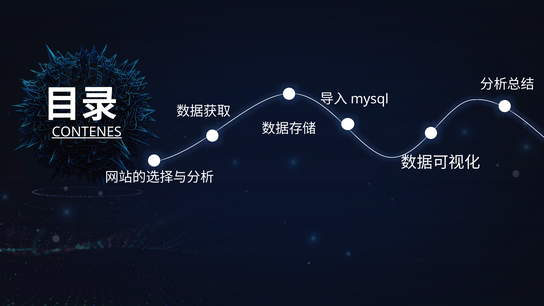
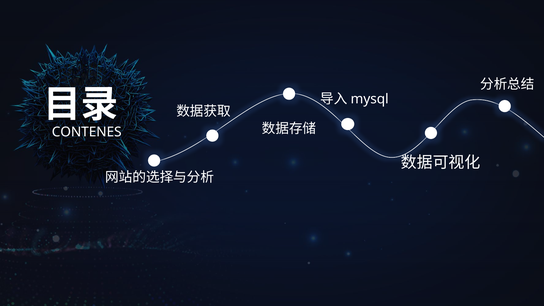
CONTENES underline: present -> none (87, 132)
